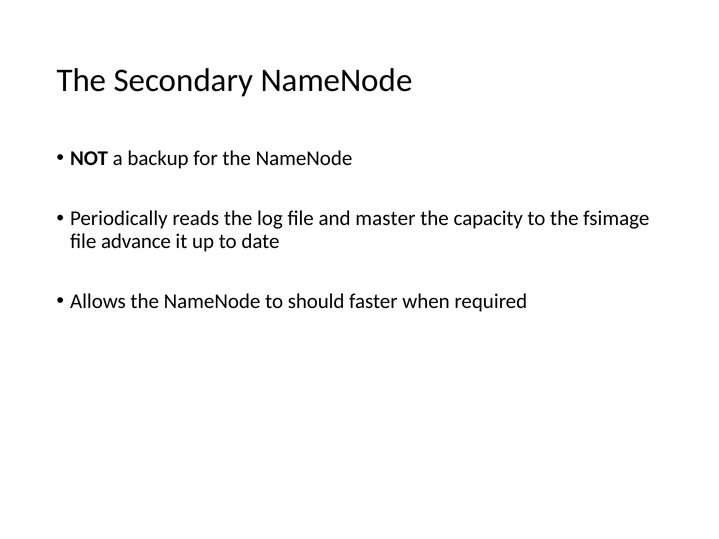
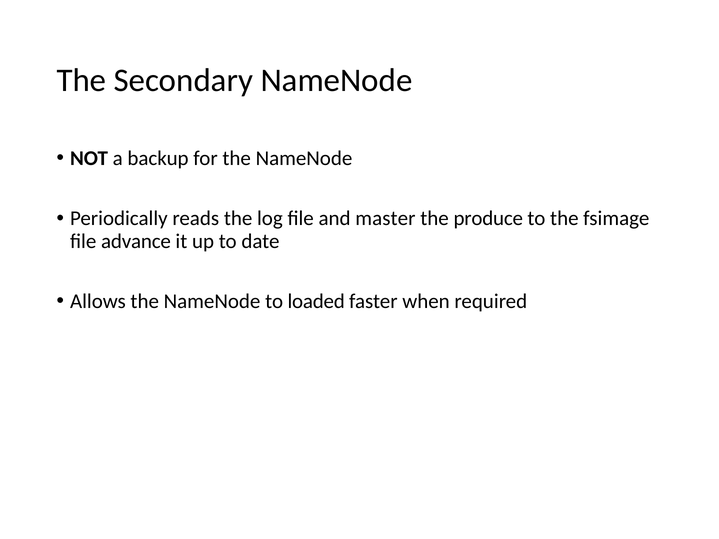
capacity: capacity -> produce (488, 219)
should: should -> loaded (316, 302)
